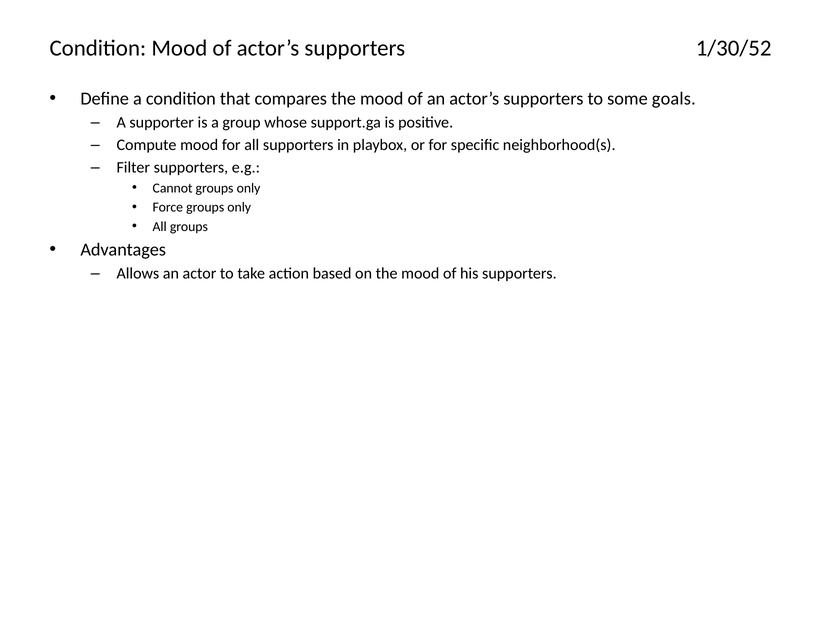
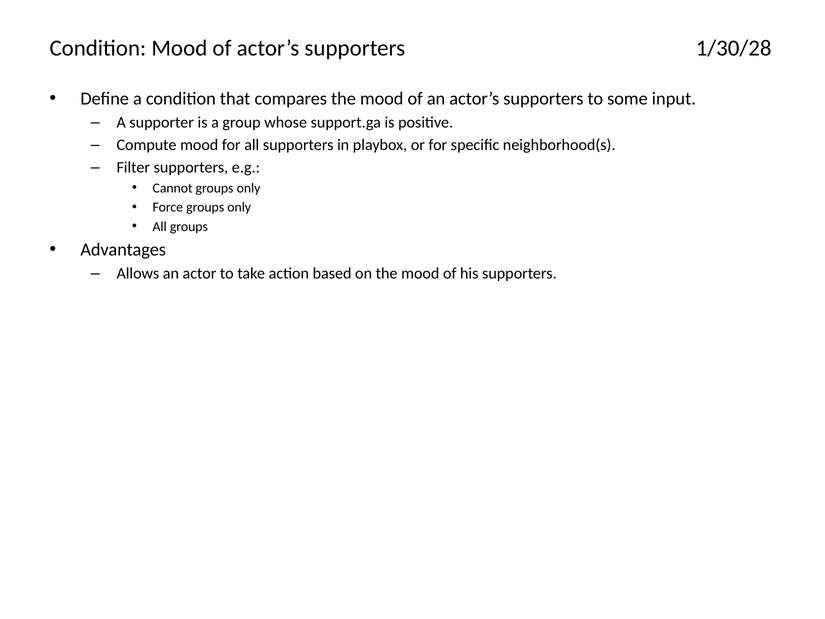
1/30/52: 1/30/52 -> 1/30/28 (734, 48)
goals: goals -> input (674, 99)
